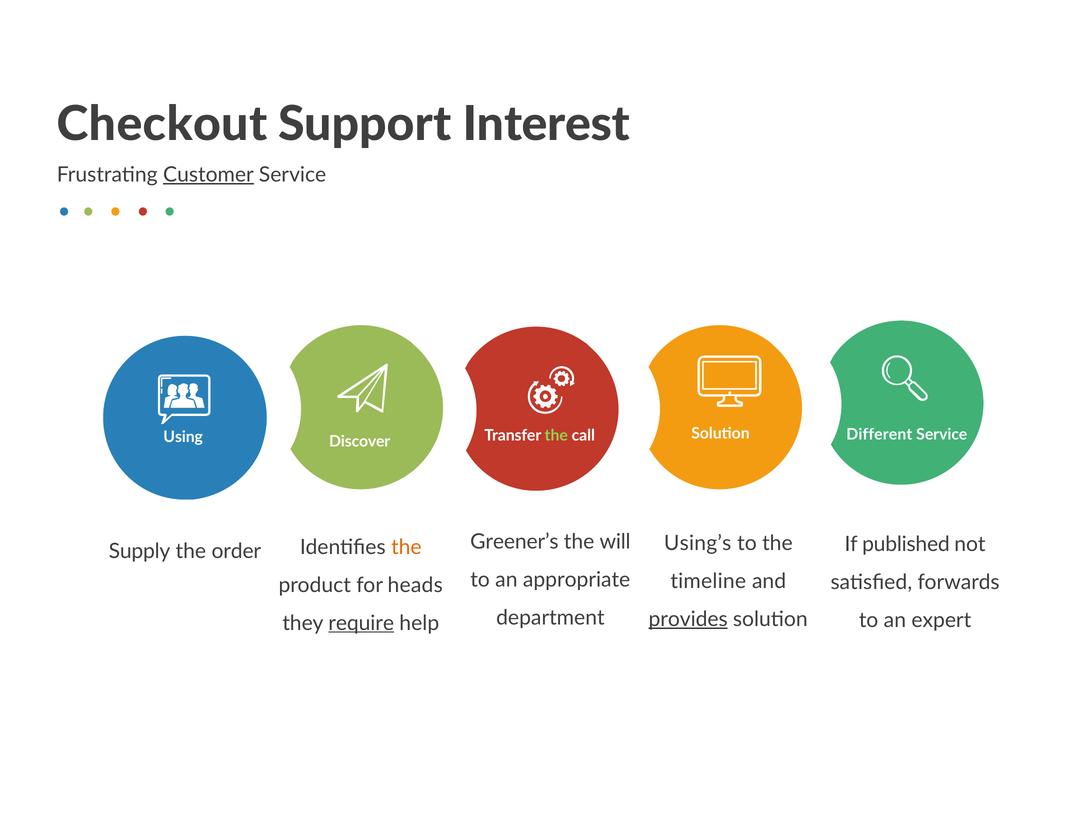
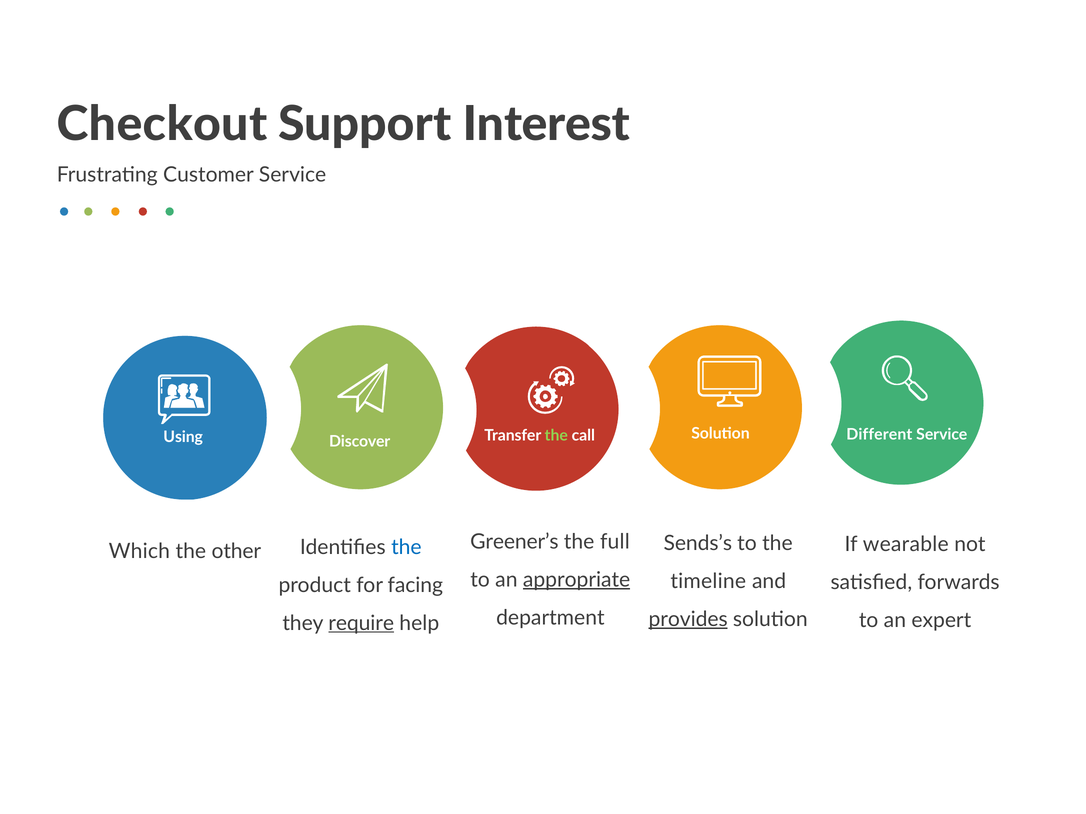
Customer underline: present -> none (208, 175)
will: will -> full (615, 542)
Using’s: Using’s -> Sends’s (698, 543)
published: published -> wearable (906, 544)
Supply: Supply -> Which (139, 551)
order: order -> other (236, 551)
the colour: orange -> blue (406, 547)
appropriate underline: none -> present (577, 580)
heads: heads -> facing (415, 585)
